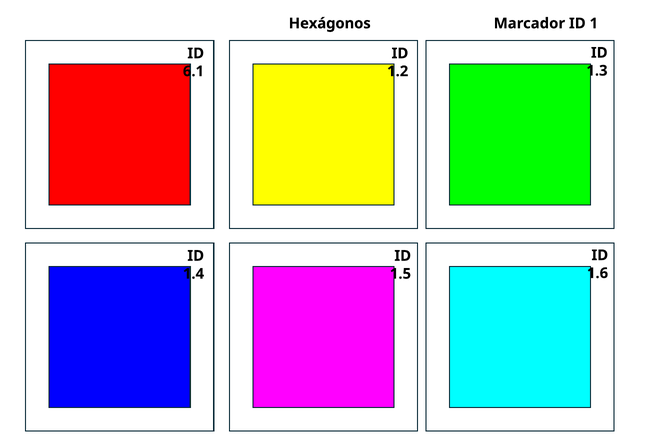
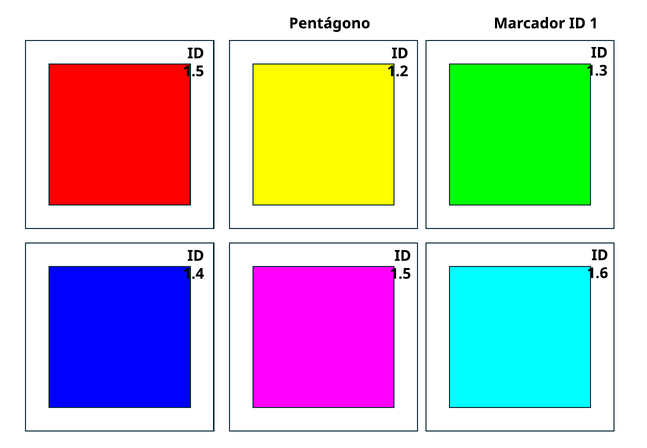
Hexágonos: Hexágonos -> Pentágono (330, 23)
6.1: 6.1 -> 1.5 (193, 71)
